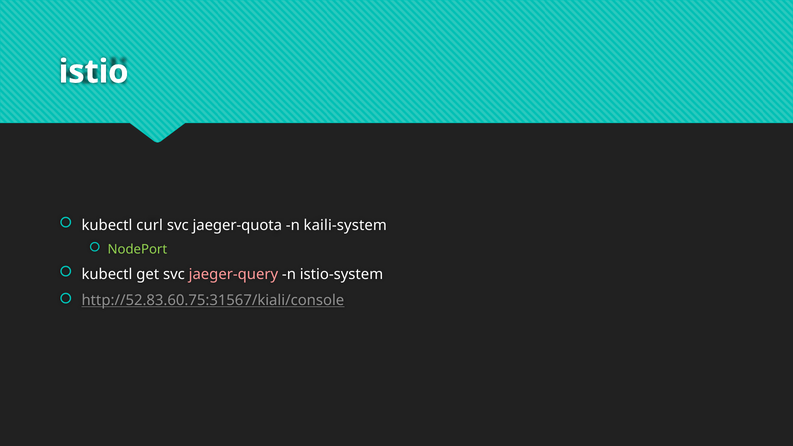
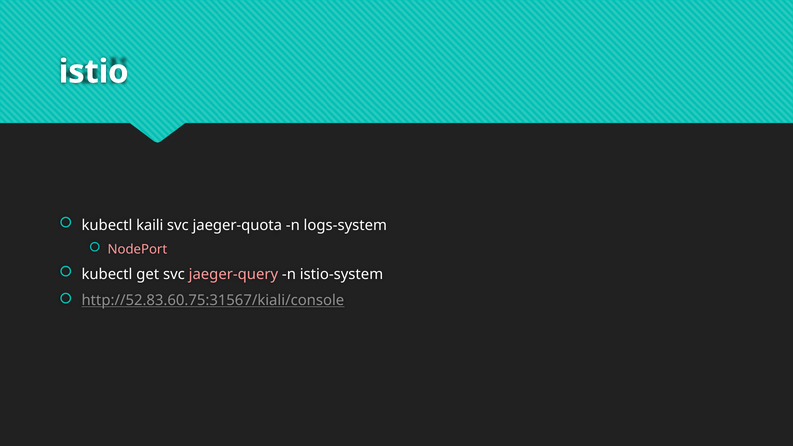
curl: curl -> kaili (150, 225)
kaili-system: kaili-system -> logs-system (345, 225)
NodePort colour: light green -> pink (137, 249)
